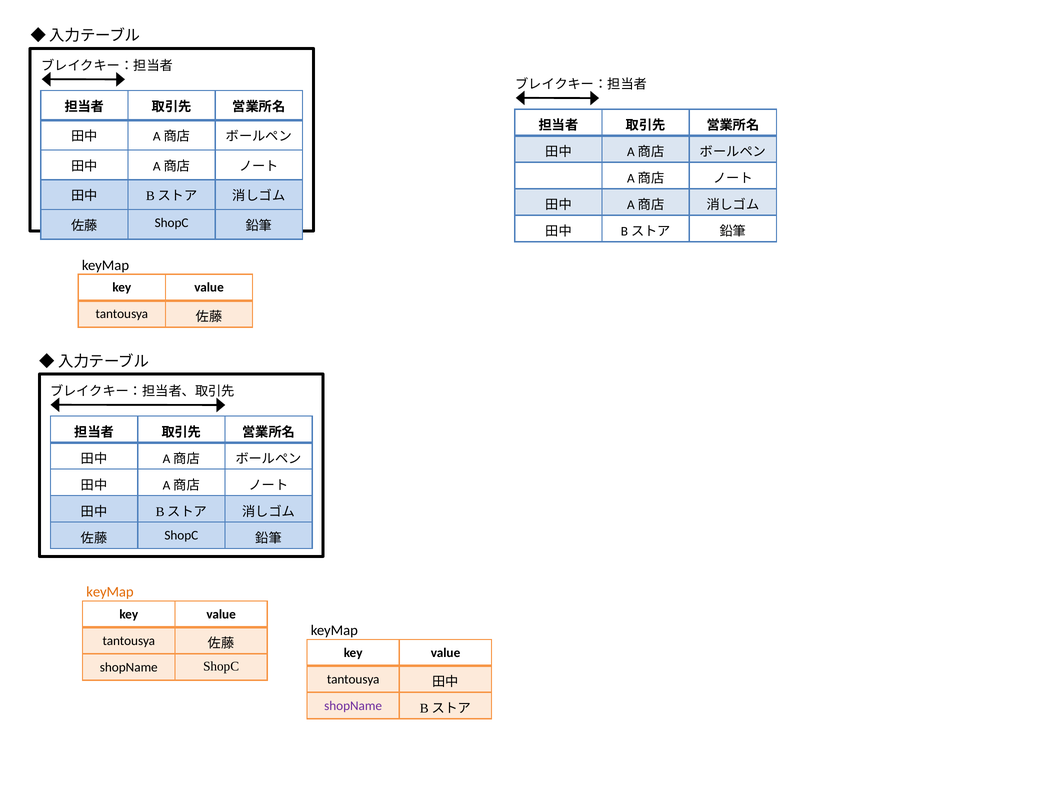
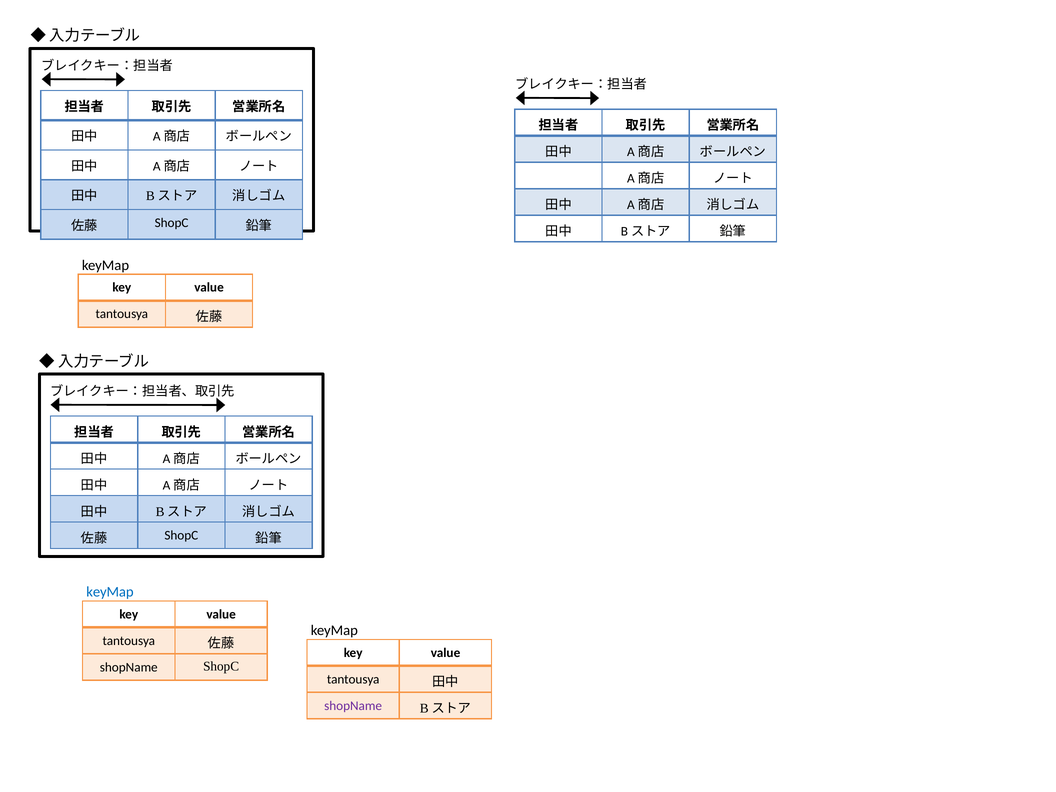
keyMap colour: orange -> blue (110, 592)
